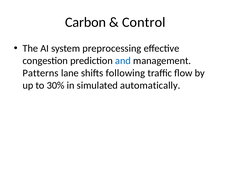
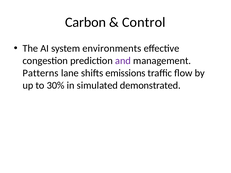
preprocessing: preprocessing -> environments (112, 48)
and colour: blue -> purple (123, 61)
following: following -> emissions (125, 73)
automatically: automatically -> demonstrated (150, 85)
